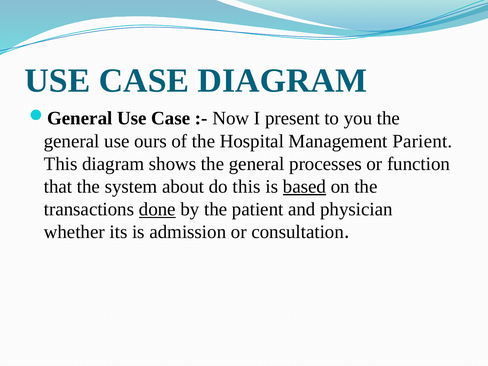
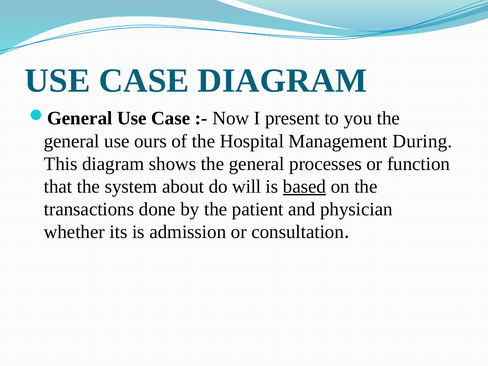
Parient: Parient -> During (422, 141)
do this: this -> will (247, 187)
done underline: present -> none (157, 209)
